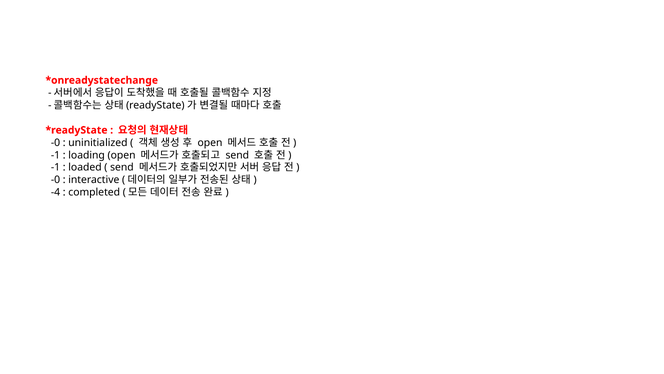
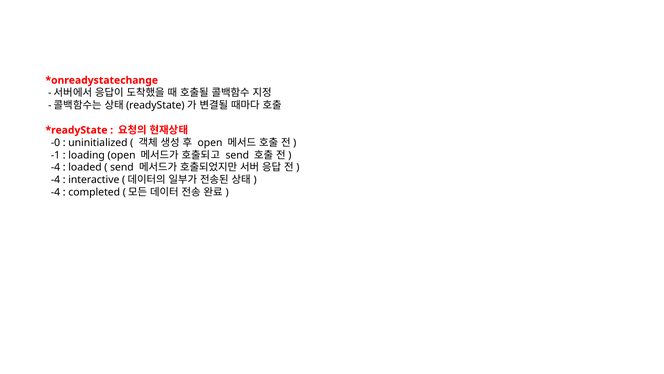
-1: -1 -> -4 (56, 167)
-0: -0 -> -4 (56, 180)
